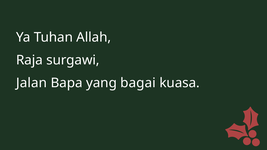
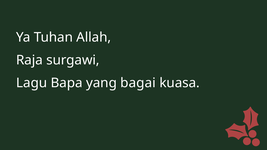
Jalan: Jalan -> Lagu (32, 83)
